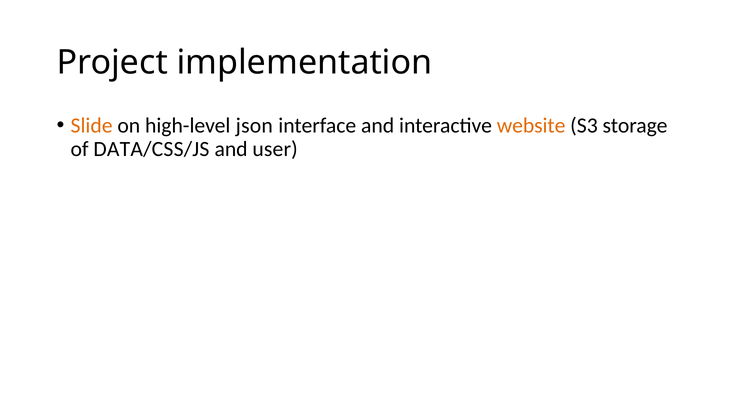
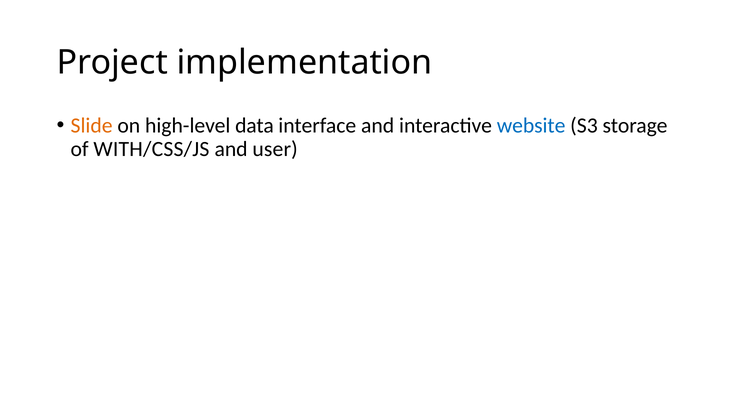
json: json -> data (255, 126)
website colour: orange -> blue (531, 126)
DATA/CSS/JS: DATA/CSS/JS -> WITH/CSS/JS (151, 149)
